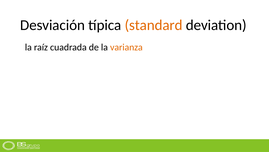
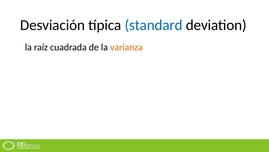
standard colour: orange -> blue (154, 25)
